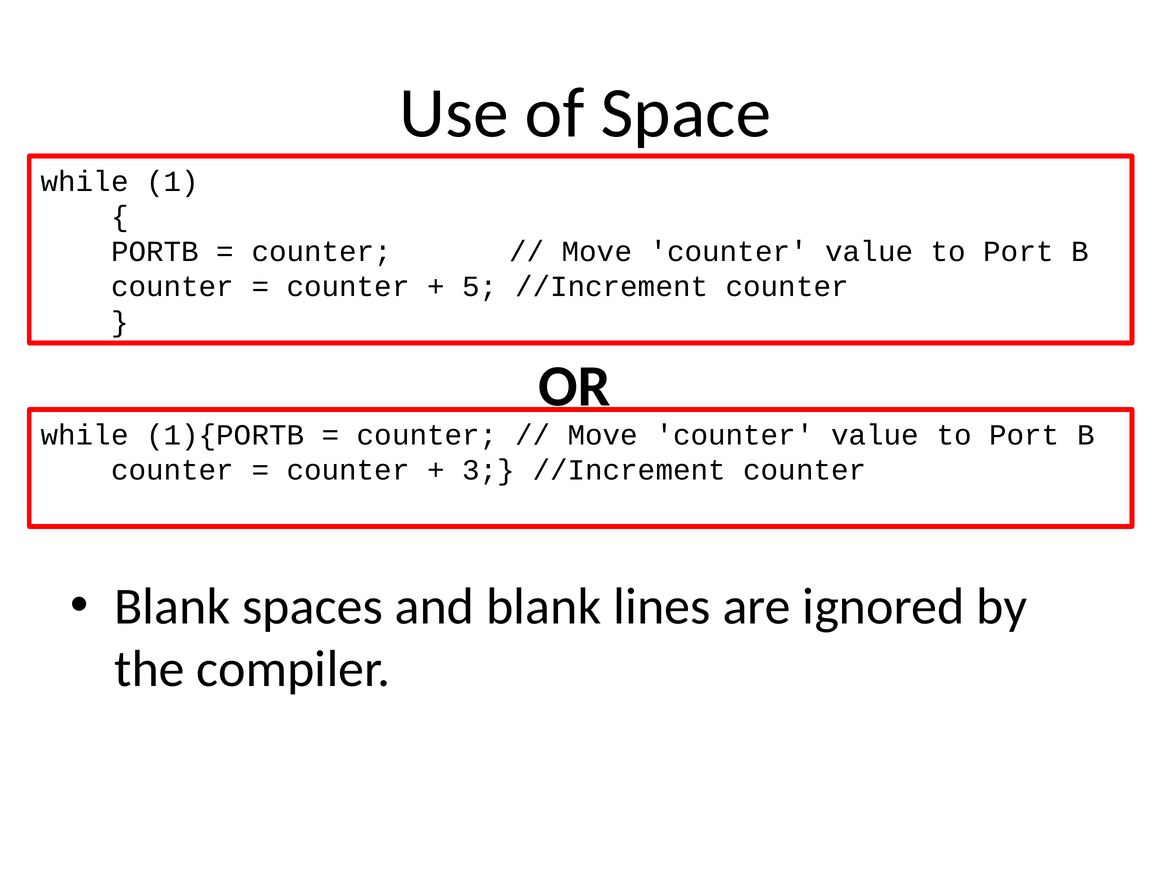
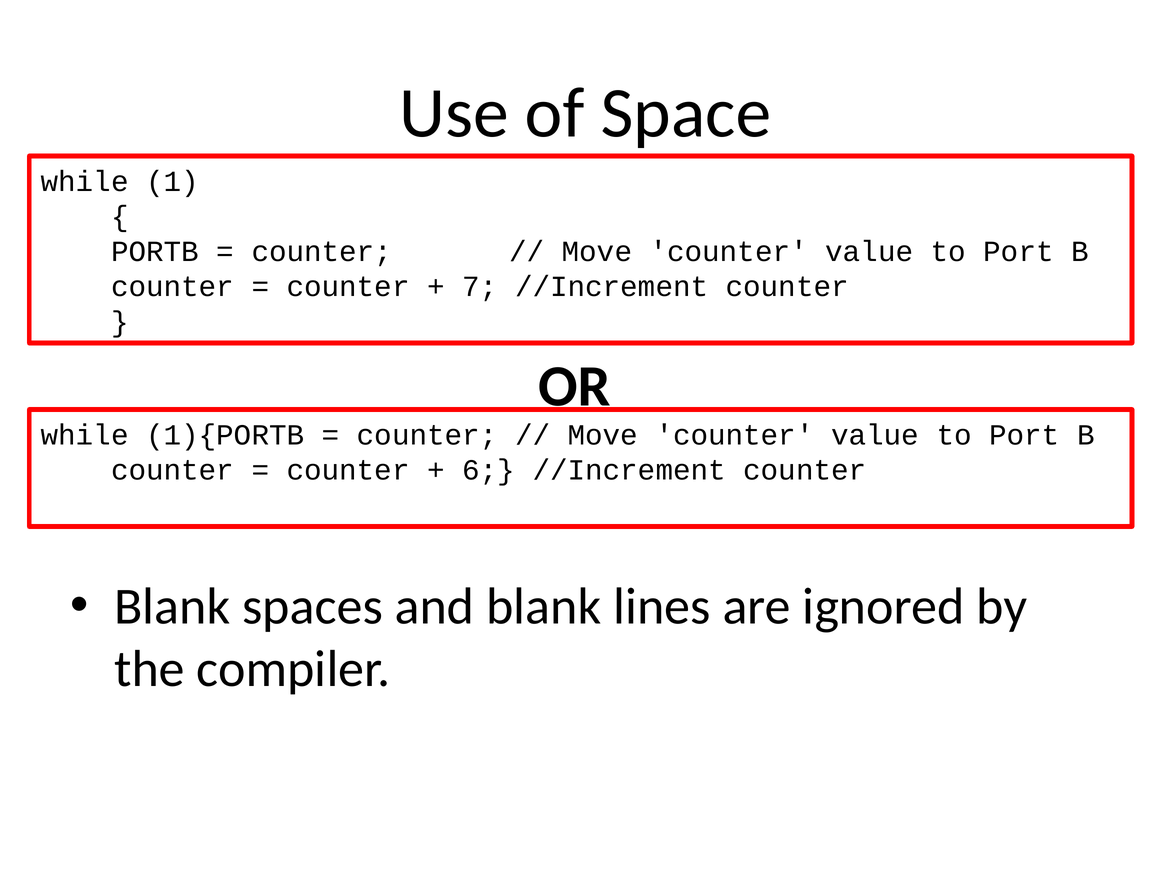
5: 5 -> 7 (480, 287)
3: 3 -> 6 (489, 470)
